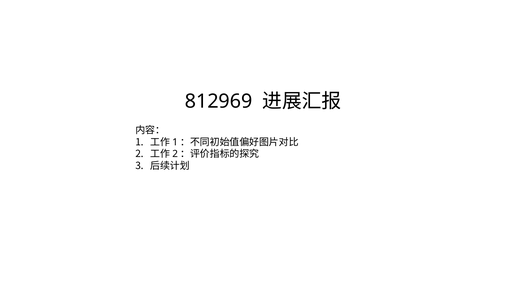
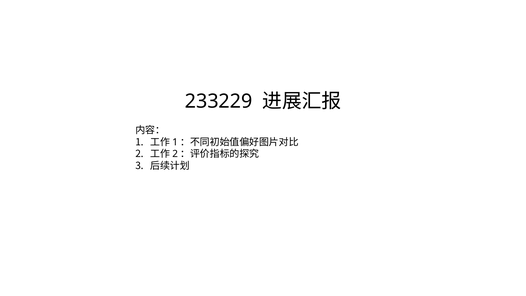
812969: 812969 -> 233229 (219, 101)
